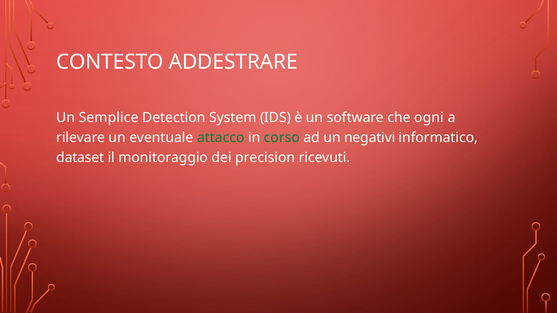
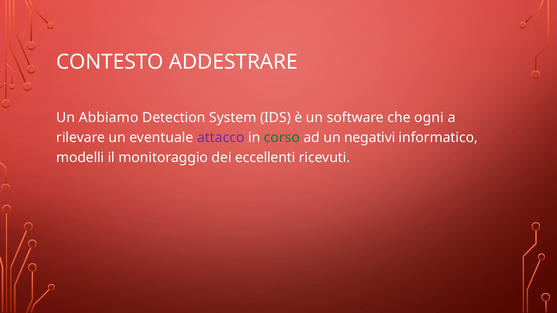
Semplice: Semplice -> Abbiamo (109, 118)
attacco colour: green -> purple (221, 138)
dataset: dataset -> modelli (80, 158)
precision: precision -> eccellenti (265, 158)
